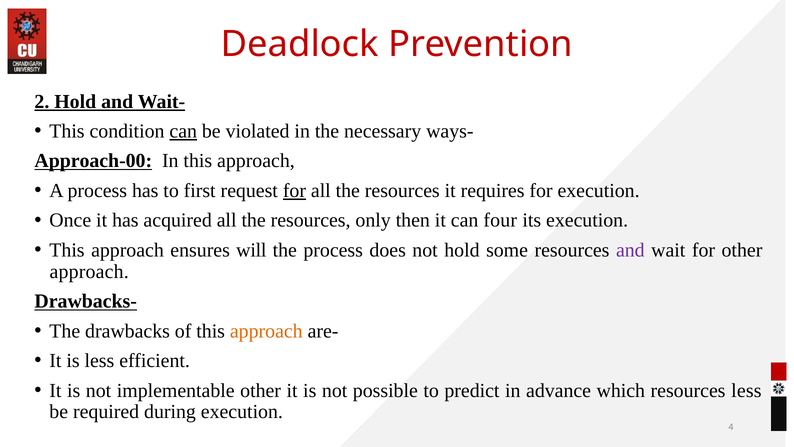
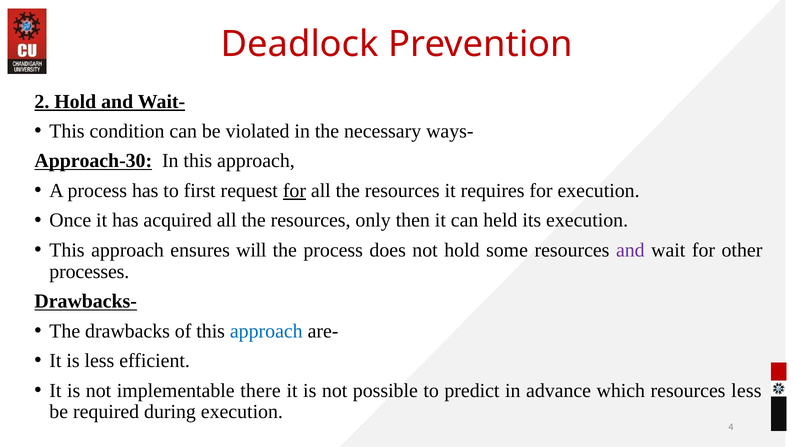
can underline: present -> none (183, 131)
Approach-00: Approach-00 -> Approach-30 (93, 161)
four: four -> held (500, 220)
approach: approach -> processes (89, 271)
approach colour: orange -> blue (266, 331)
implementable other: other -> there (260, 390)
